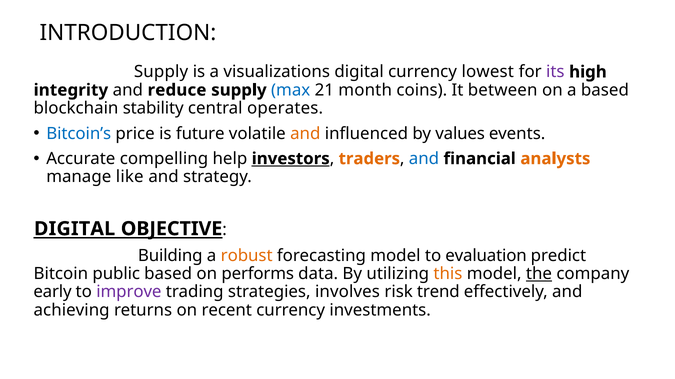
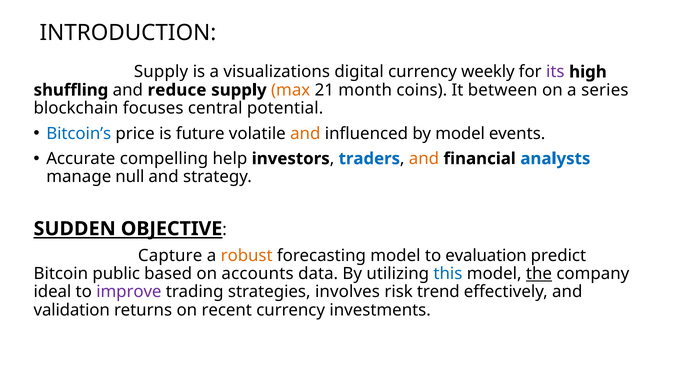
lowest: lowest -> weekly (488, 72)
integrity: integrity -> shuffling (71, 90)
max colour: blue -> orange (291, 90)
a based: based -> series (605, 90)
stability: stability -> focuses (153, 108)
operates: operates -> potential (285, 108)
by values: values -> model (460, 134)
investors underline: present -> none (291, 159)
traders colour: orange -> blue (369, 159)
and colour: blue -> orange (424, 159)
analysts colour: orange -> blue (555, 159)
like: like -> null (130, 177)
DIGITAL: DIGITAL -> SUDDEN (75, 229)
Building: Building -> Capture (170, 256)
performs: performs -> accounts (258, 274)
this colour: orange -> blue (448, 274)
early: early -> ideal (52, 292)
achieving: achieving -> validation (72, 311)
